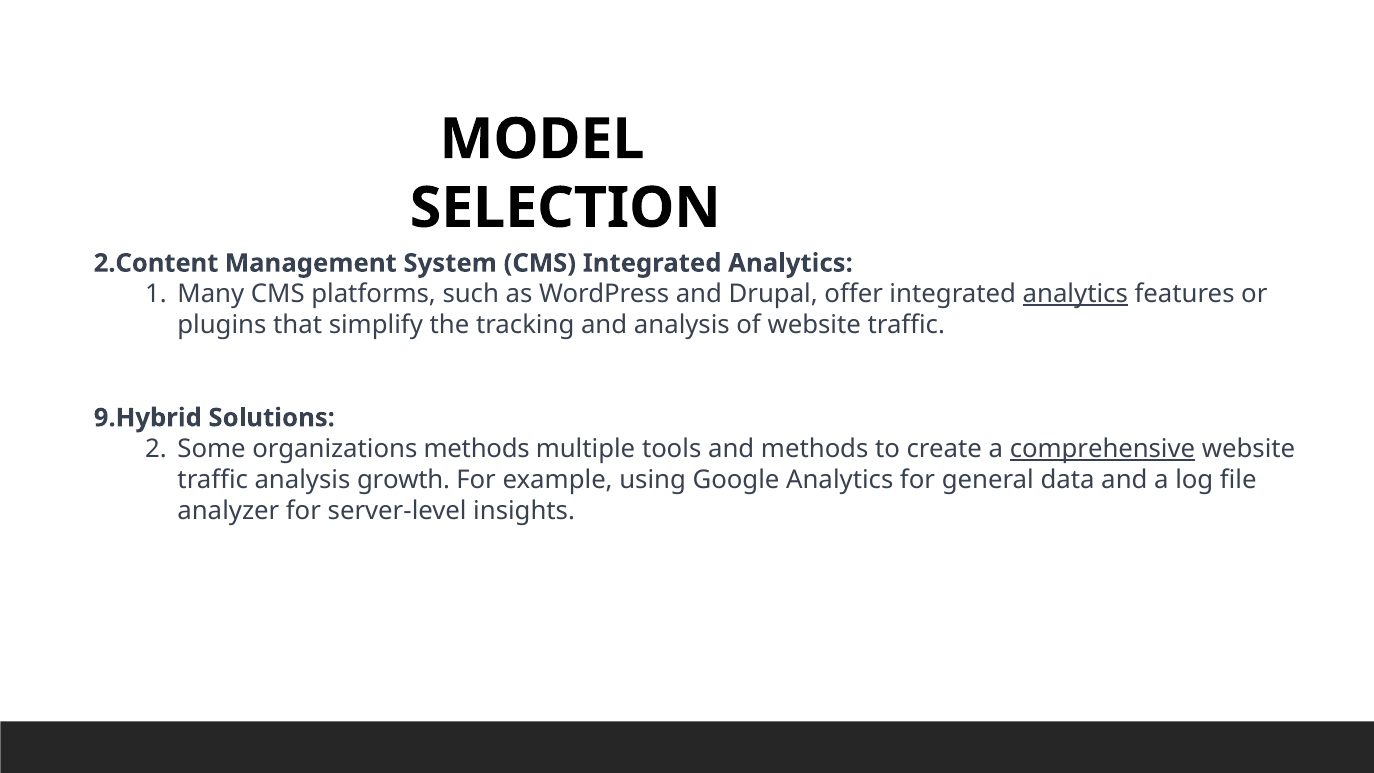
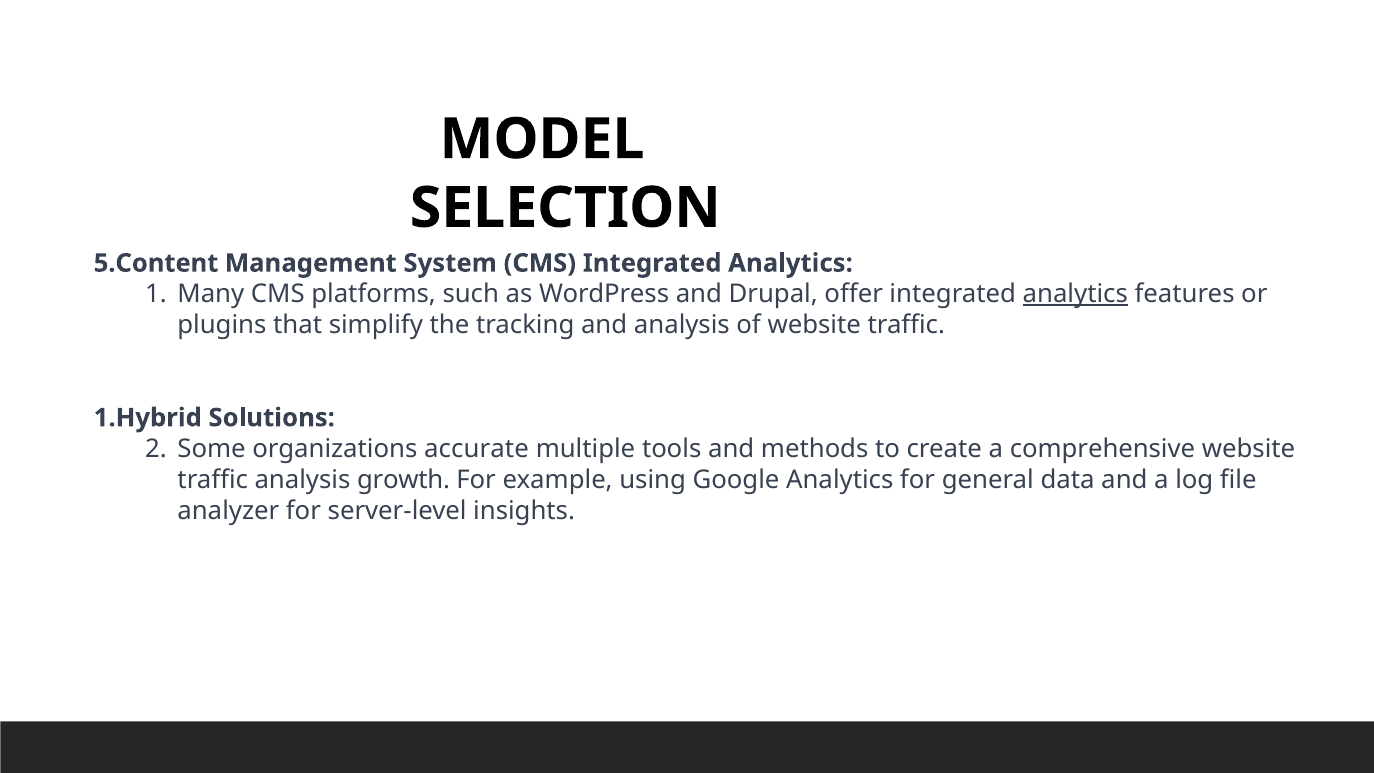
2.Content: 2.Content -> 5.Content (156, 263)
9.Hybrid: 9.Hybrid -> 1.Hybrid (148, 418)
organizations methods: methods -> accurate (476, 449)
comprehensive underline: present -> none (1102, 449)
